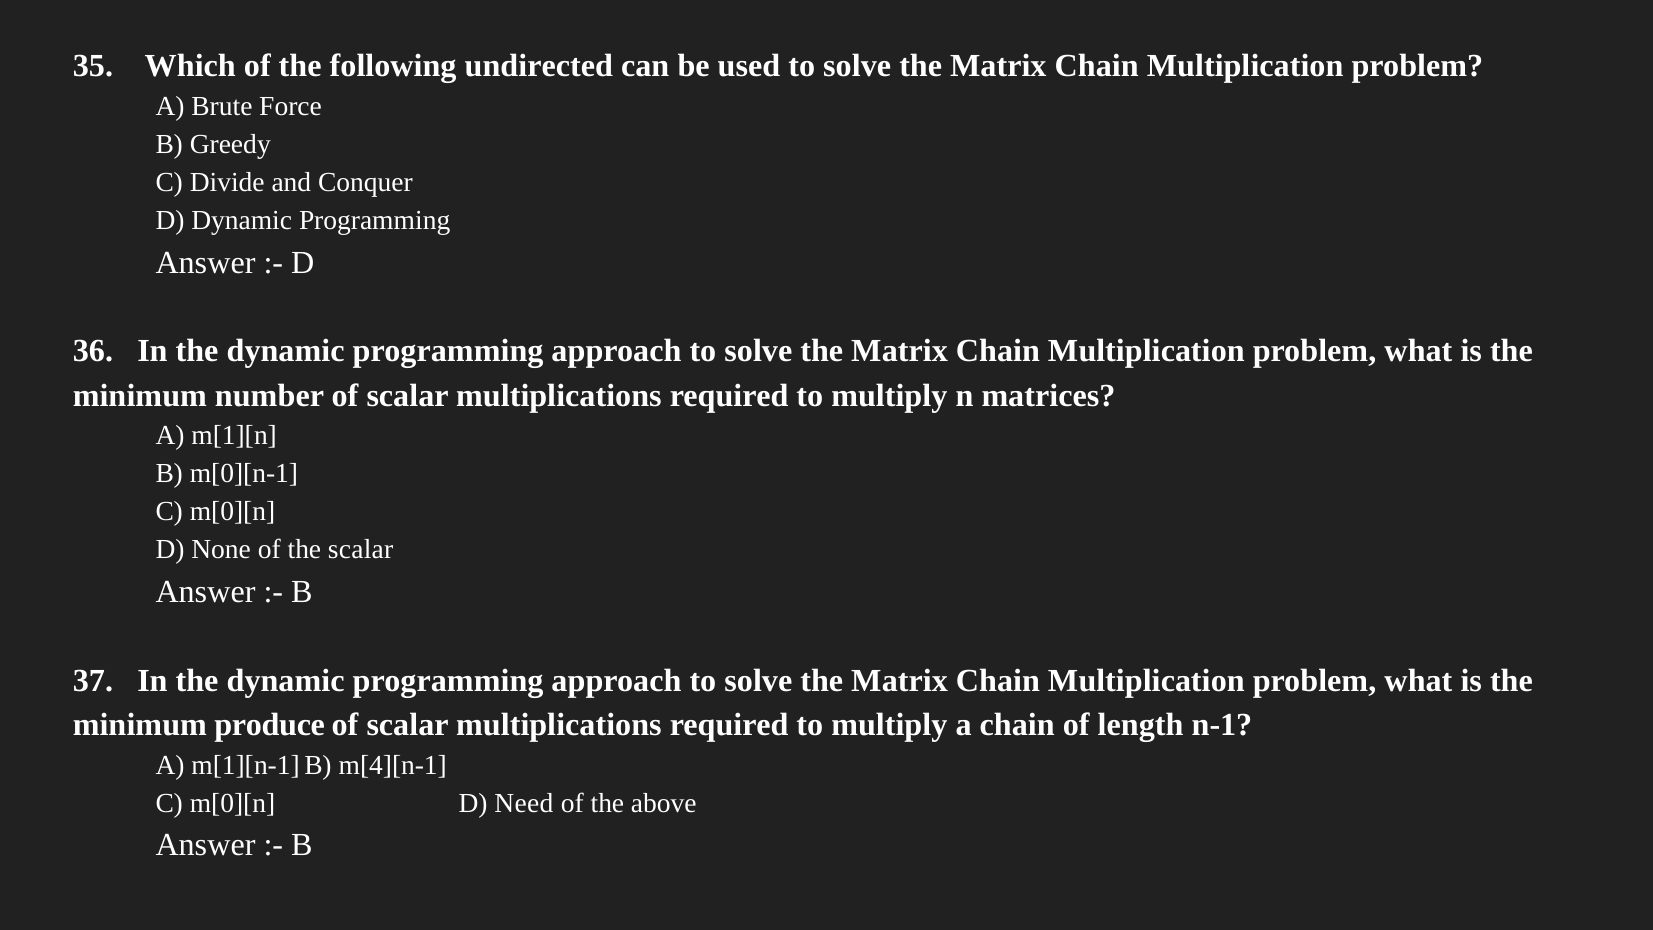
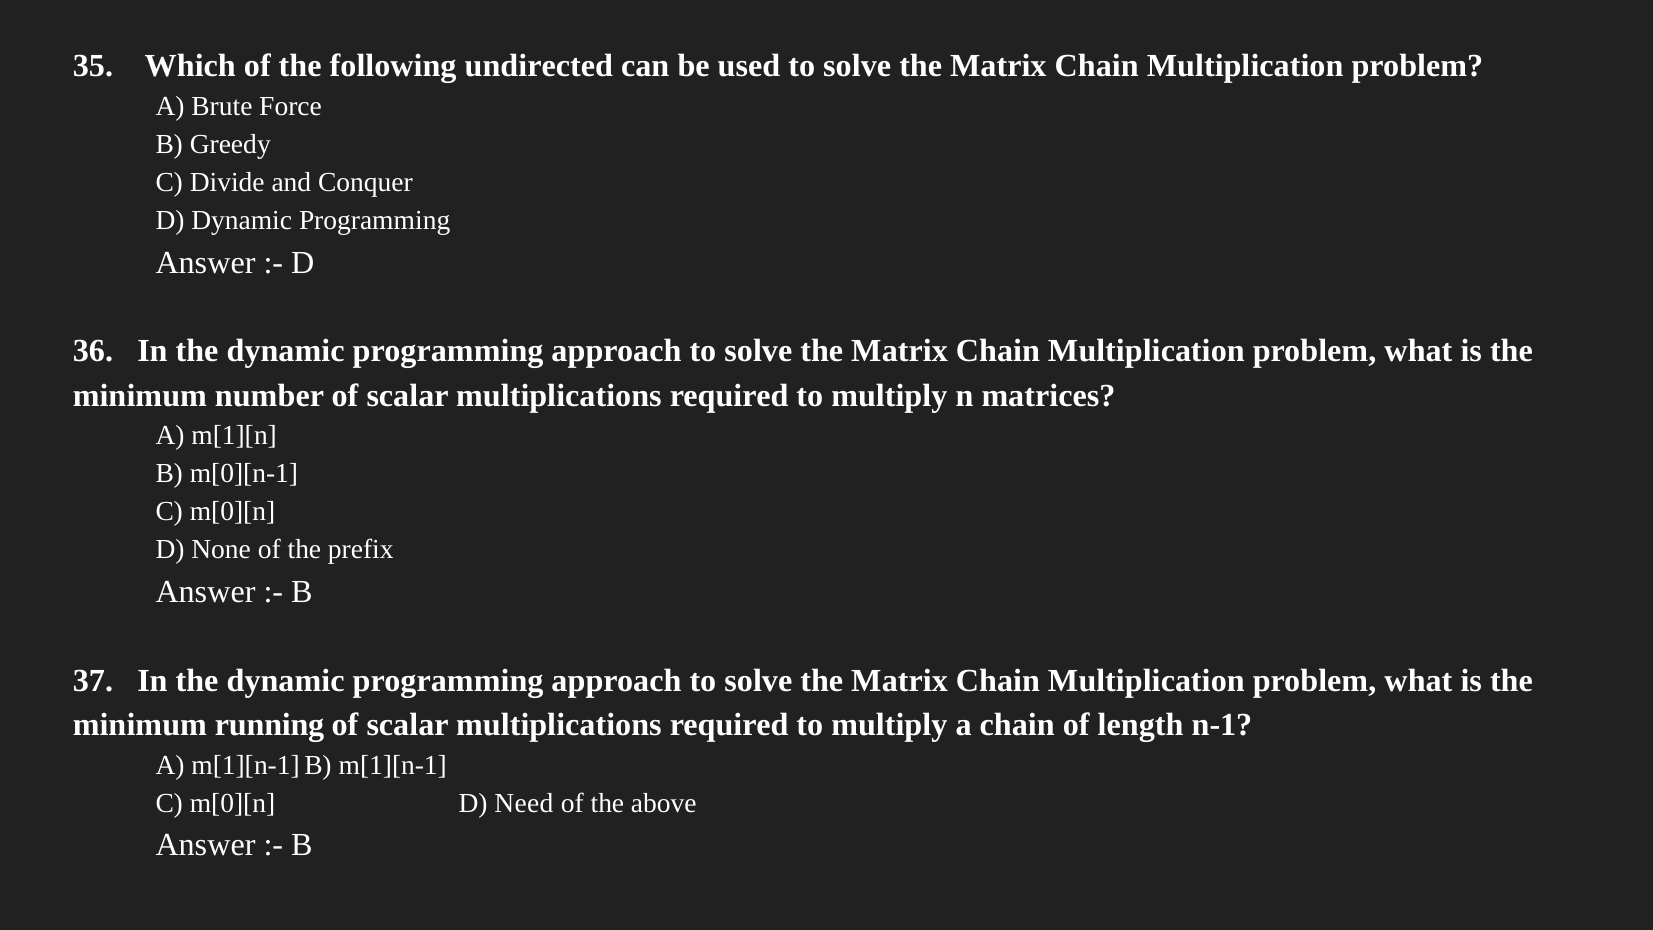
the scalar: scalar -> prefix (361, 550)
produce: produce -> running (270, 725)
m[4][n-1: m[4][n-1 -> m[1][n-1 (393, 765)
